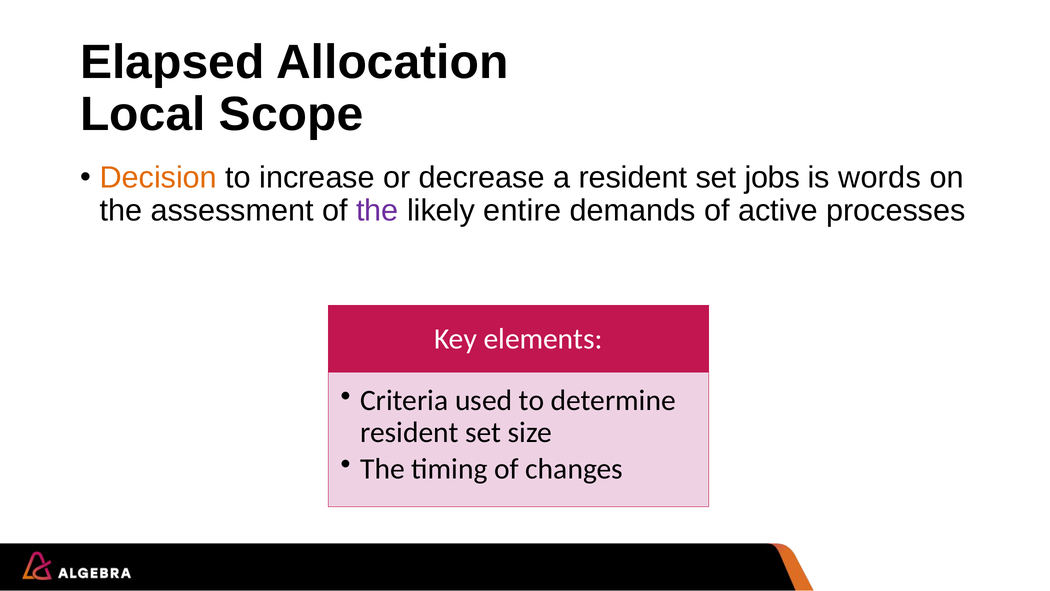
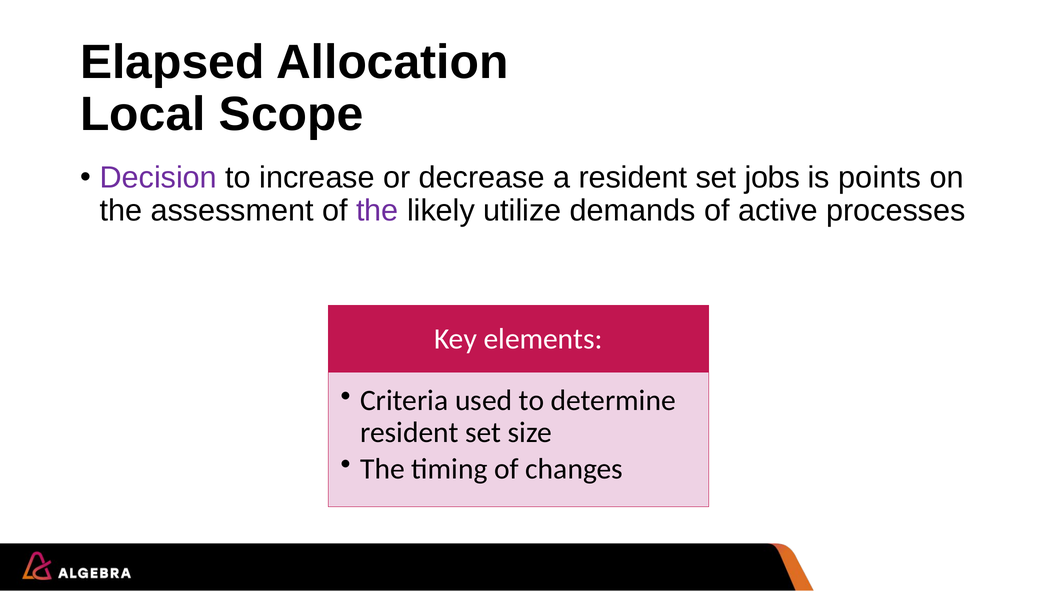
Decision colour: orange -> purple (158, 178)
words: words -> points (880, 178)
entire: entire -> utilize (522, 211)
